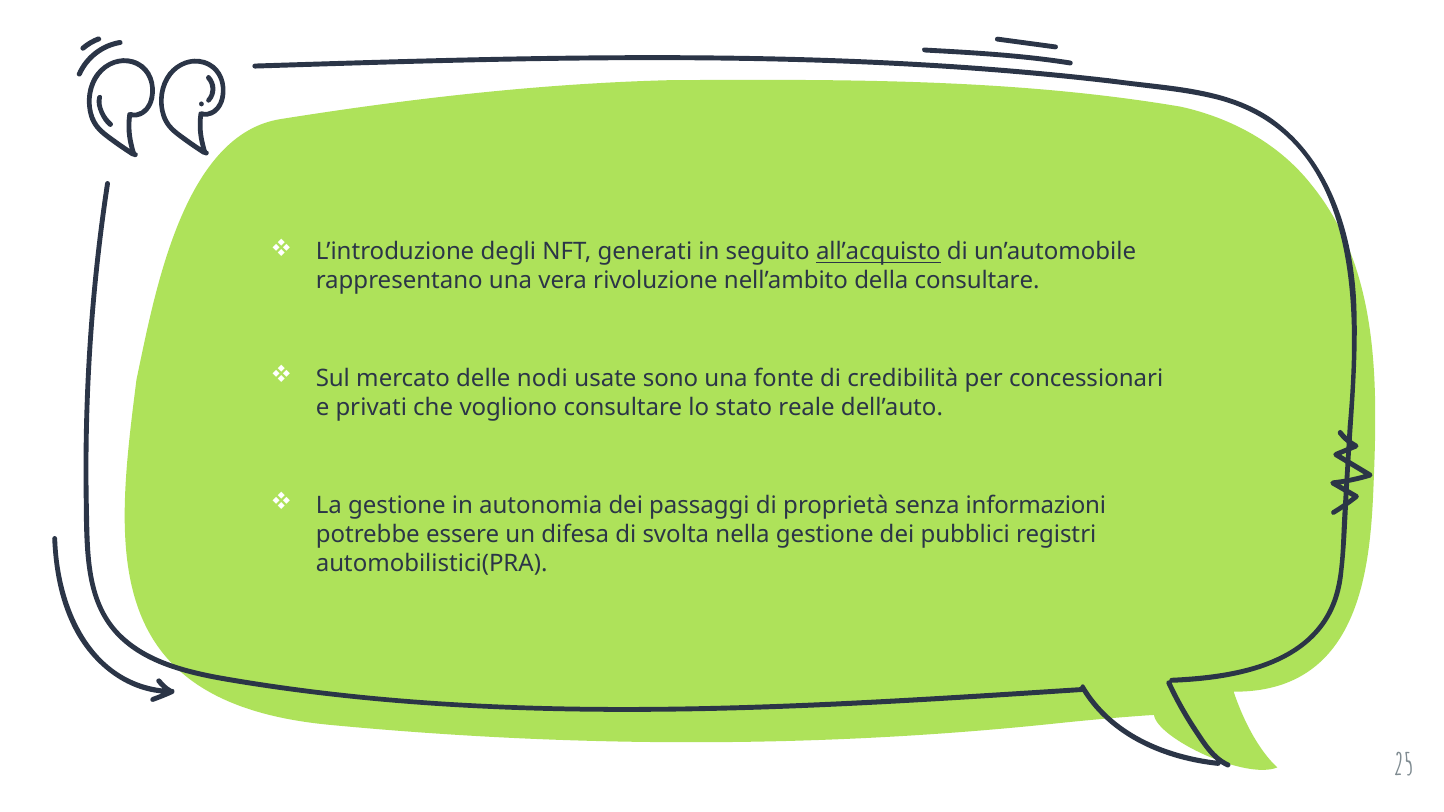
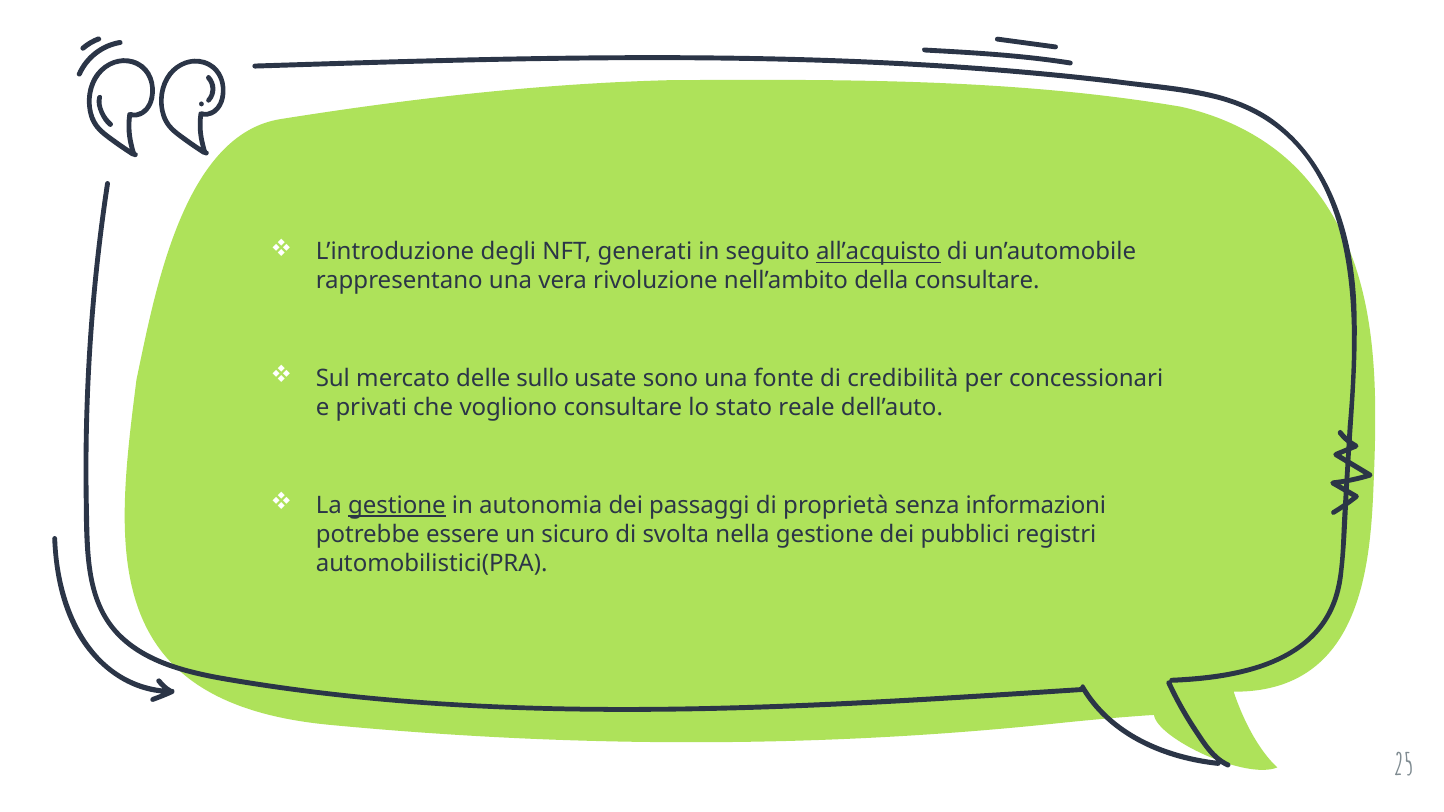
nodi: nodi -> sullo (543, 379)
gestione underline: none -> present (397, 506)
difesa: difesa -> sicuro (575, 535)
